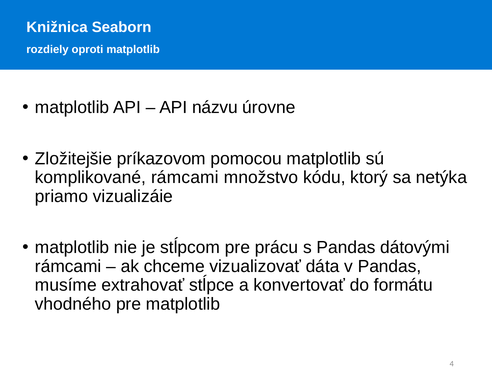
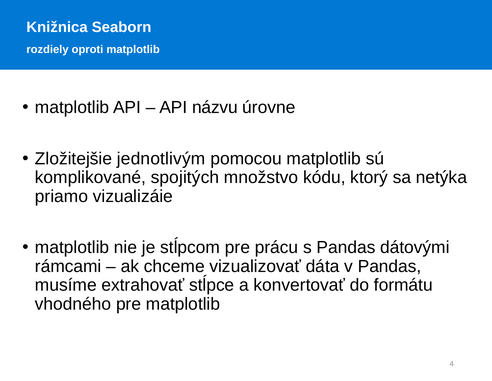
príkazovom: príkazovom -> jednotlivým (161, 158)
komplikované rámcami: rámcami -> spojitých (185, 177)
